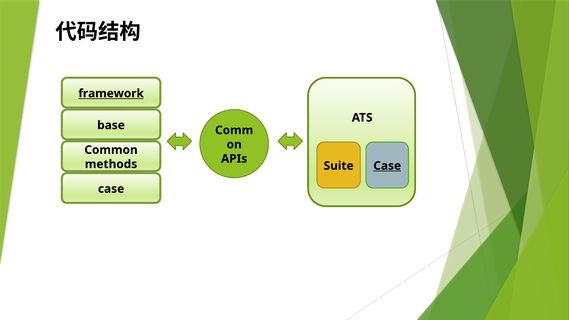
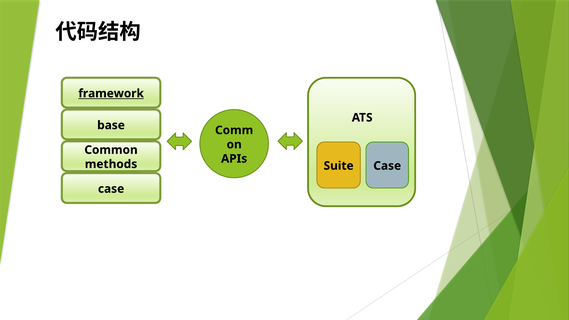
Case underline: present -> none (387, 166)
